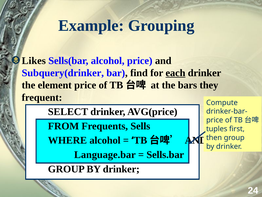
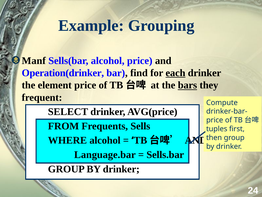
Likes: Likes -> Manf (34, 61)
Subquery(drinker: Subquery(drinker -> Operation(drinker (63, 73)
bars underline: none -> present (187, 85)
